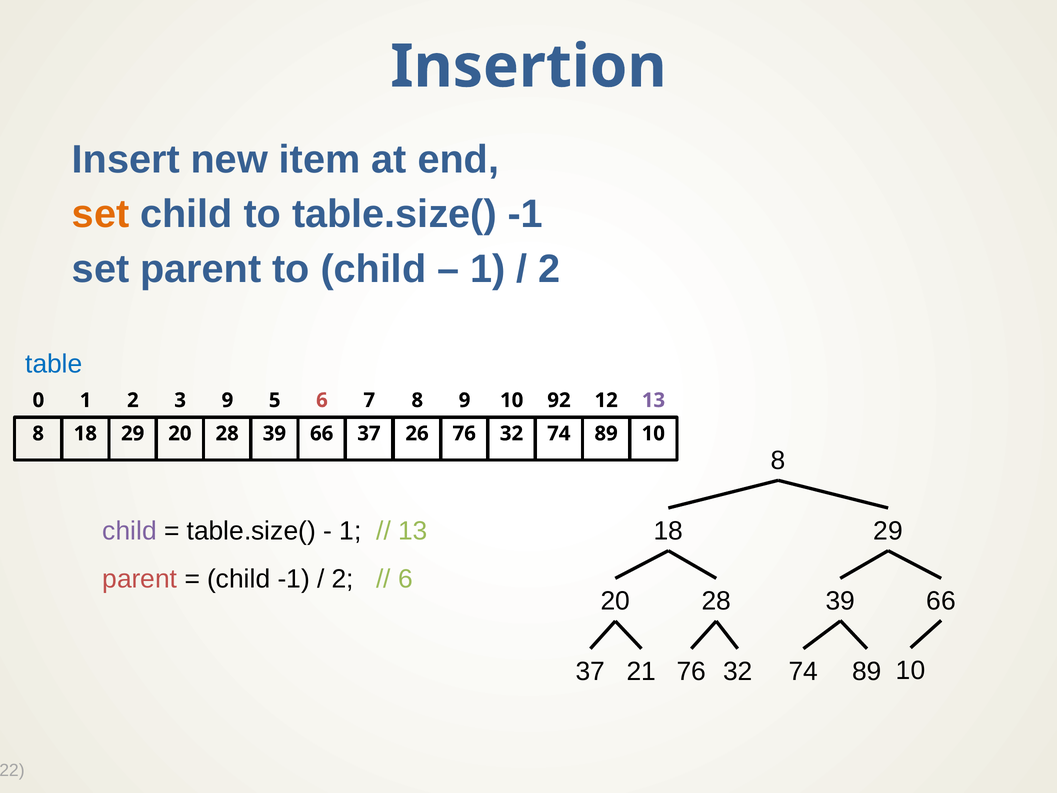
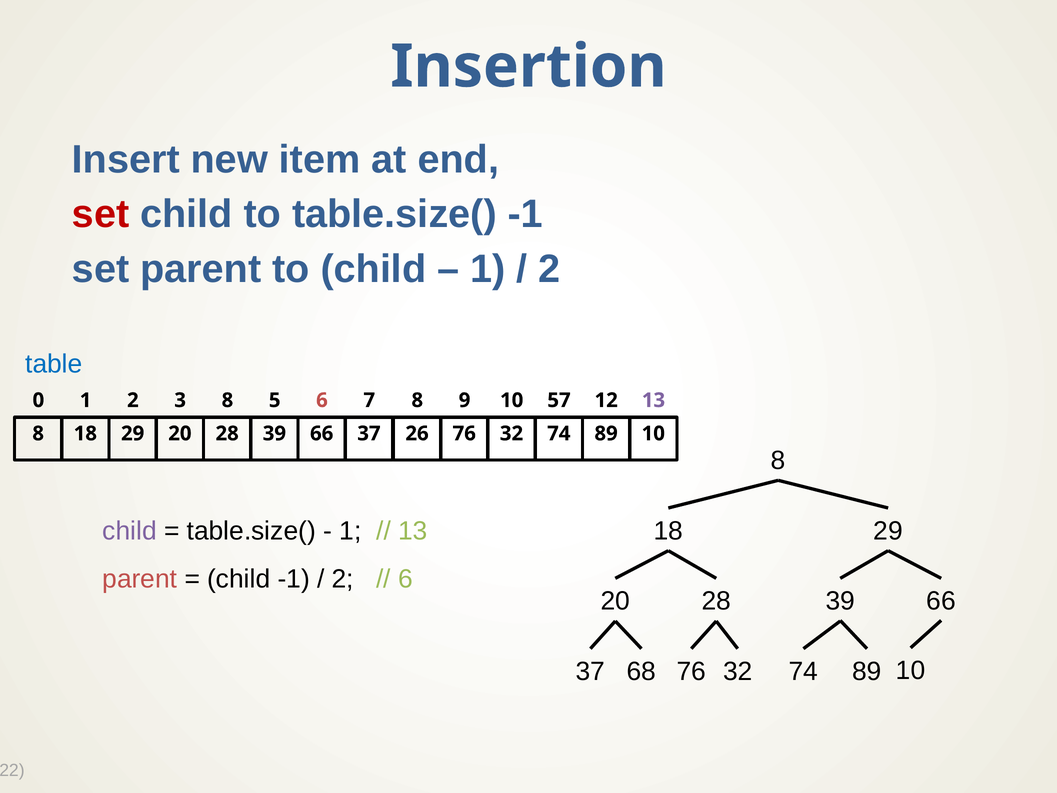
set colour: orange -> red (101, 214)
3 9: 9 -> 8 (227, 400)
92: 92 -> 57 (559, 400)
21: 21 -> 68 (641, 671)
